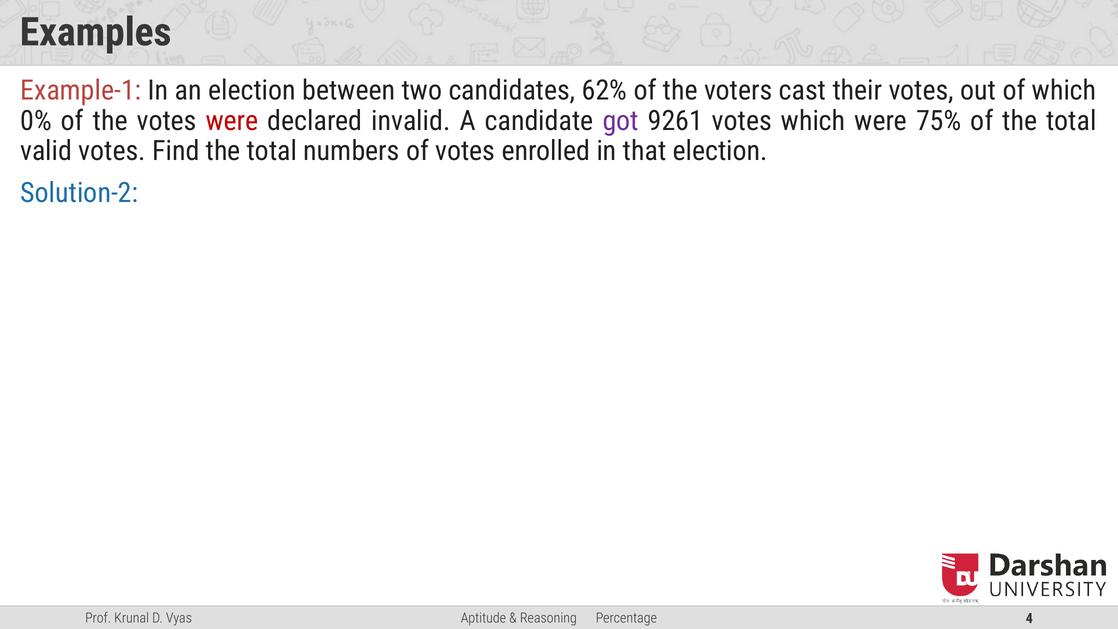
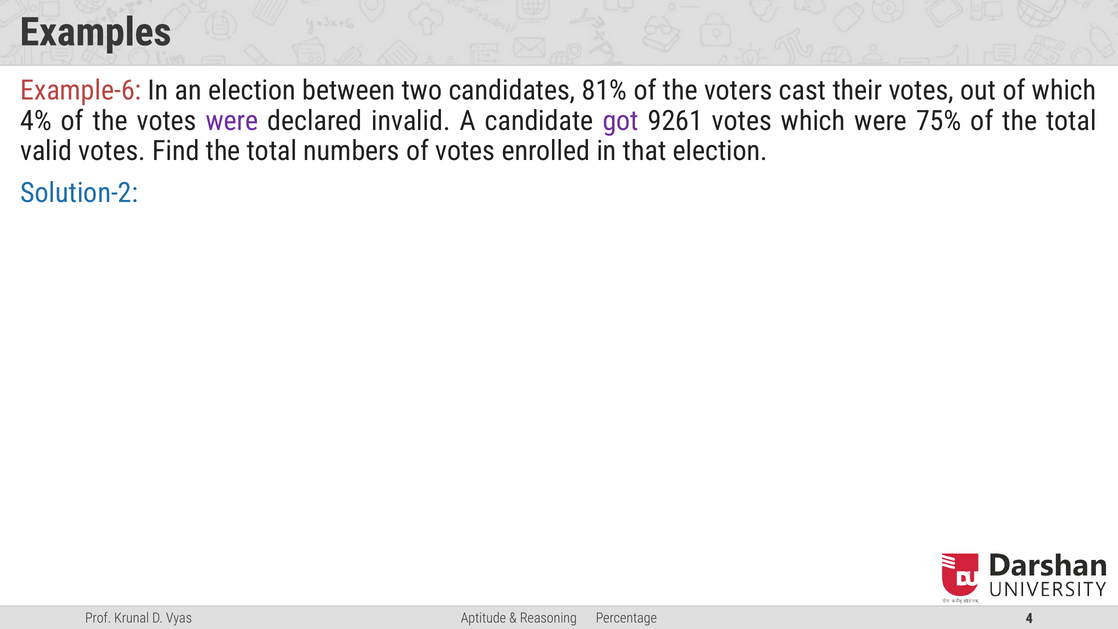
Example-1: Example-1 -> Example-6 (81, 91)
62%: 62% -> 81% (604, 91)
0%: 0% -> 4% (36, 121)
were colour: red -> purple (232, 121)
